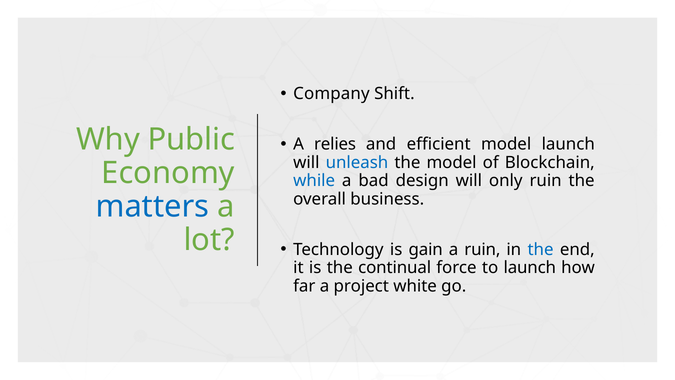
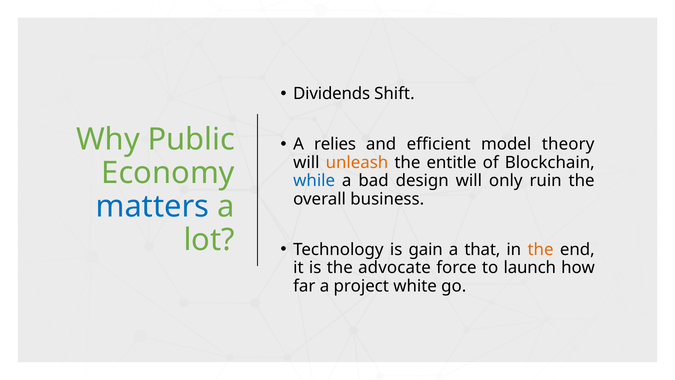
Company: Company -> Dividends (332, 94)
model launch: launch -> theory (568, 144)
unleash colour: blue -> orange (357, 162)
the model: model -> entitle (452, 162)
a ruin: ruin -> that (482, 249)
the colour: blue -> orange (541, 249)
continual: continual -> advocate (395, 268)
